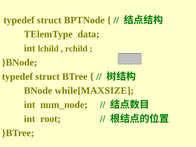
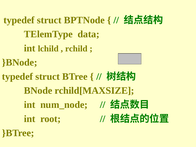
while[MAXSIZE: while[MAXSIZE -> rchild[MAXSIZE (94, 91)
